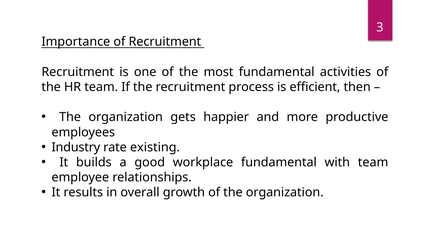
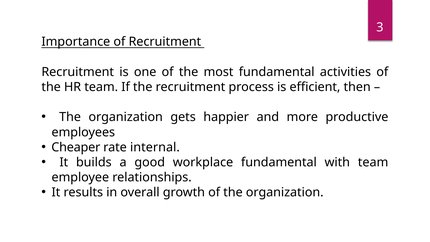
Industry: Industry -> Cheaper (76, 147)
existing: existing -> internal (155, 147)
